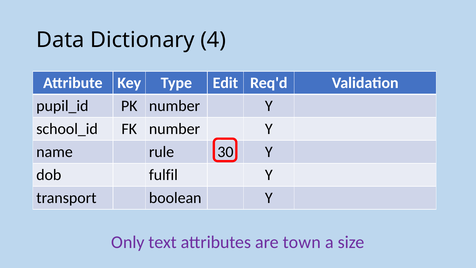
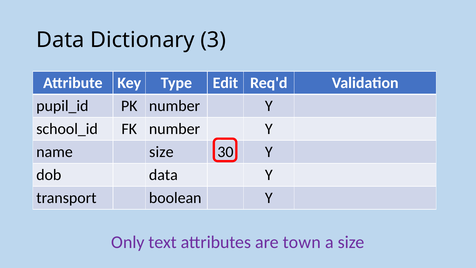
4: 4 -> 3 (213, 40)
name rule: rule -> size (161, 152)
dob fulfil: fulfil -> data (163, 175)
